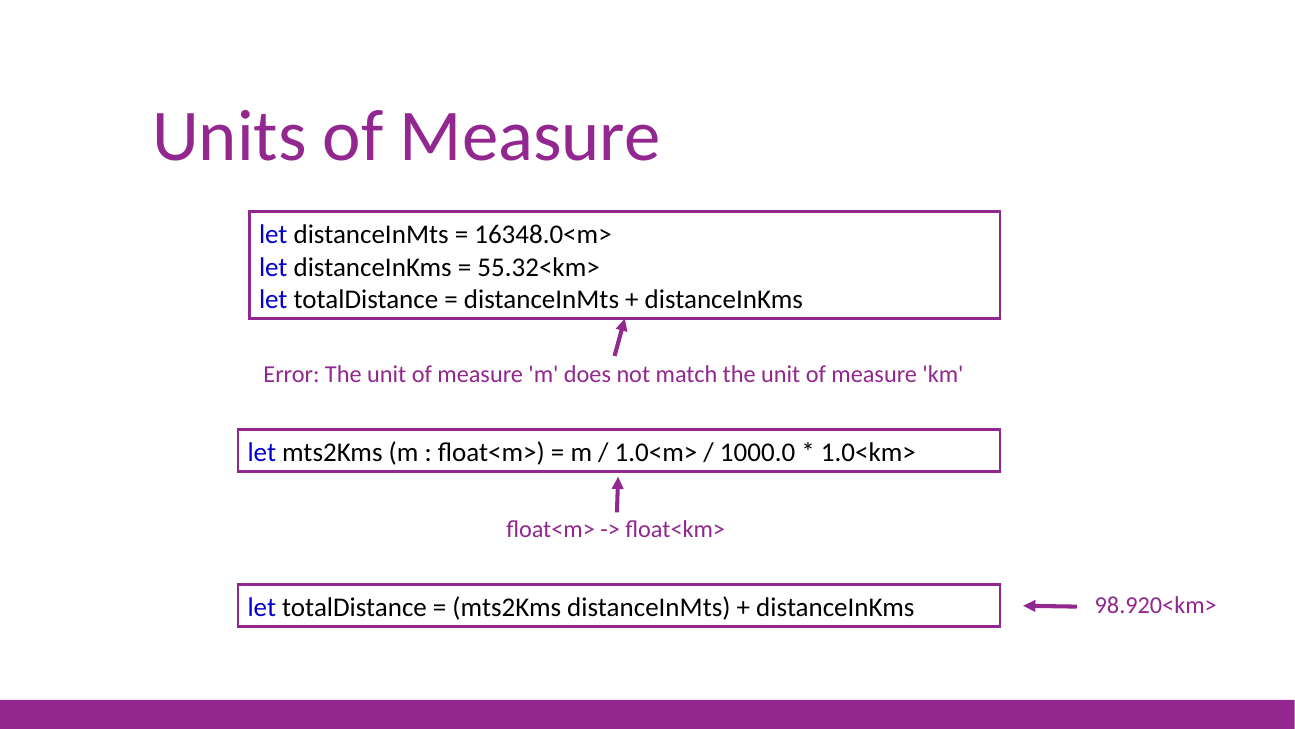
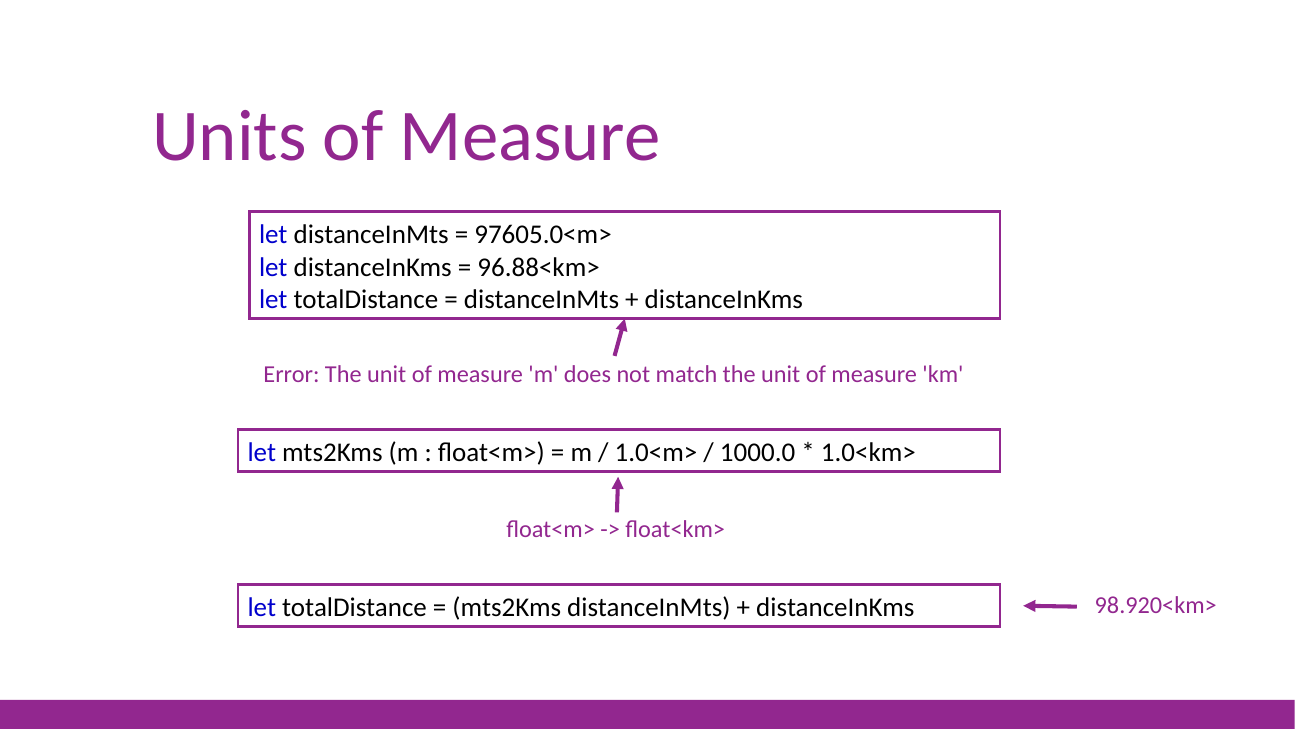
16348.0<m>: 16348.0<m> -> 97605.0<m> (543, 235)
55.32<km>: 55.32<km> -> 96.88<km> (539, 267)
